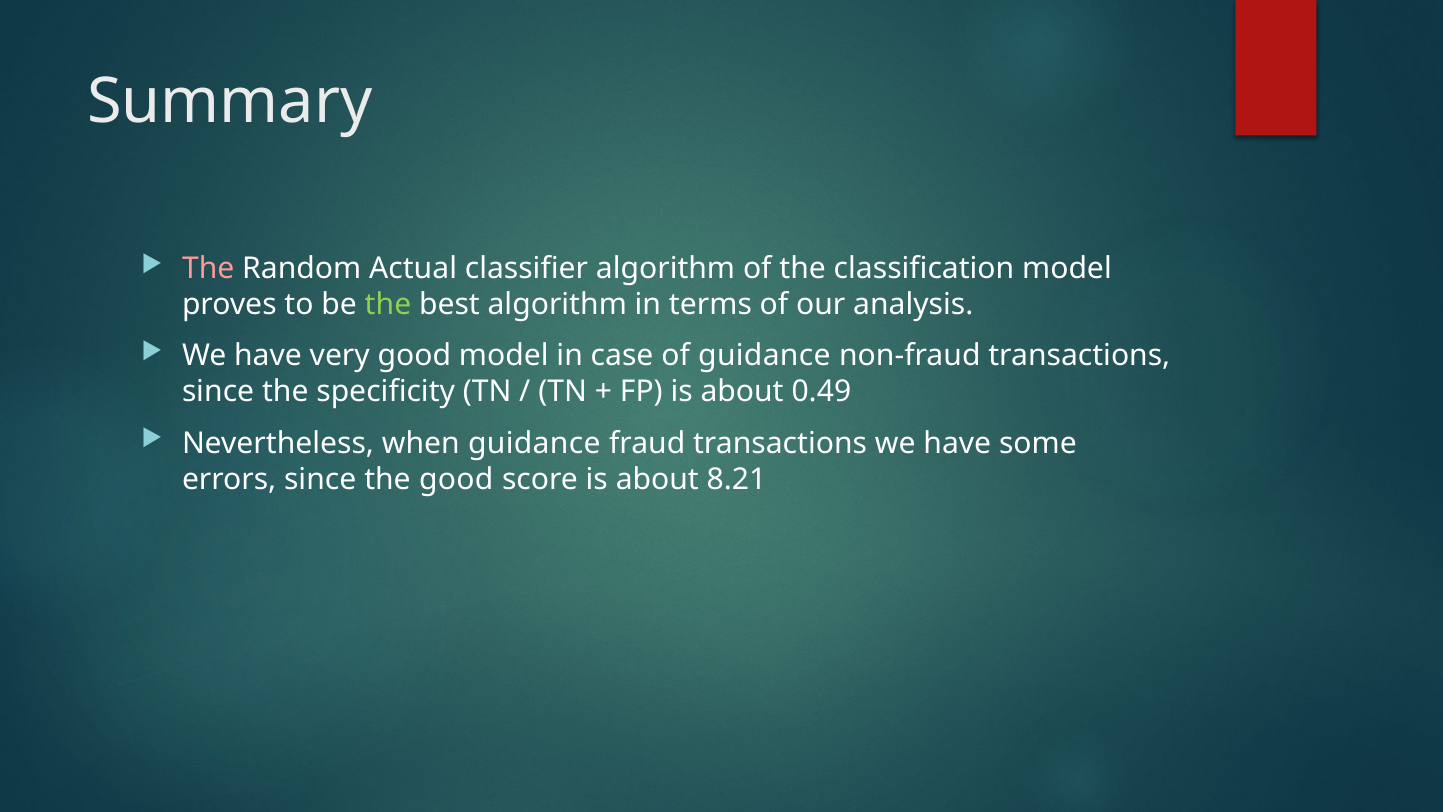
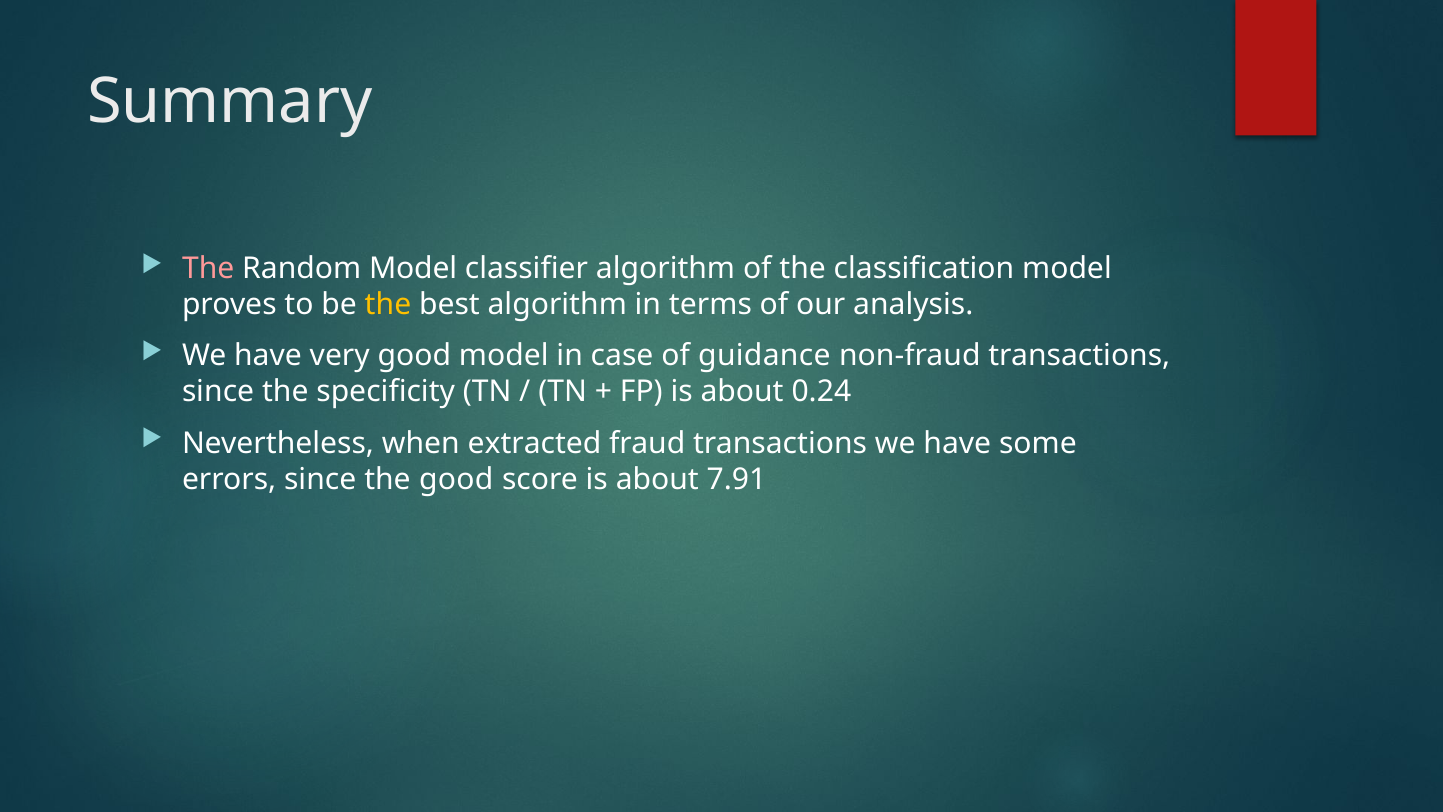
Random Actual: Actual -> Model (413, 269)
the colour: light green -> yellow (388, 305)
0.49: 0.49 -> 0.24 (821, 392)
when guidance: guidance -> extracted (535, 443)
8.21: 8.21 -> 7.91 (737, 479)
